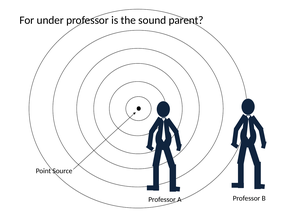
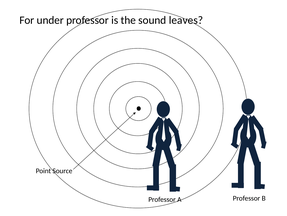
parent: parent -> leaves (186, 20)
